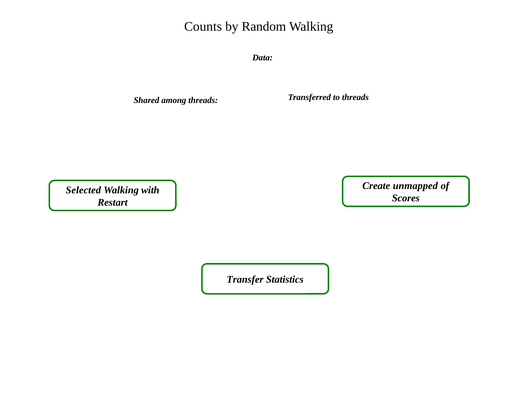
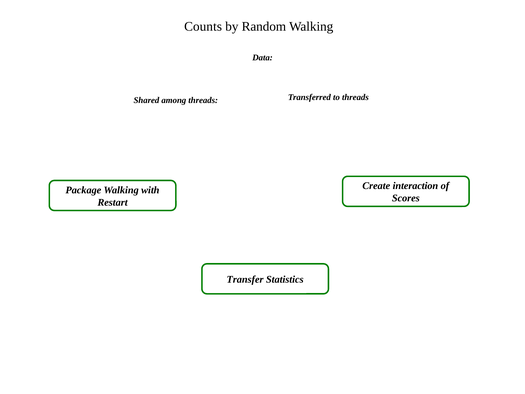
unmapped: unmapped -> interaction (415, 186)
Selected: Selected -> Package (83, 190)
